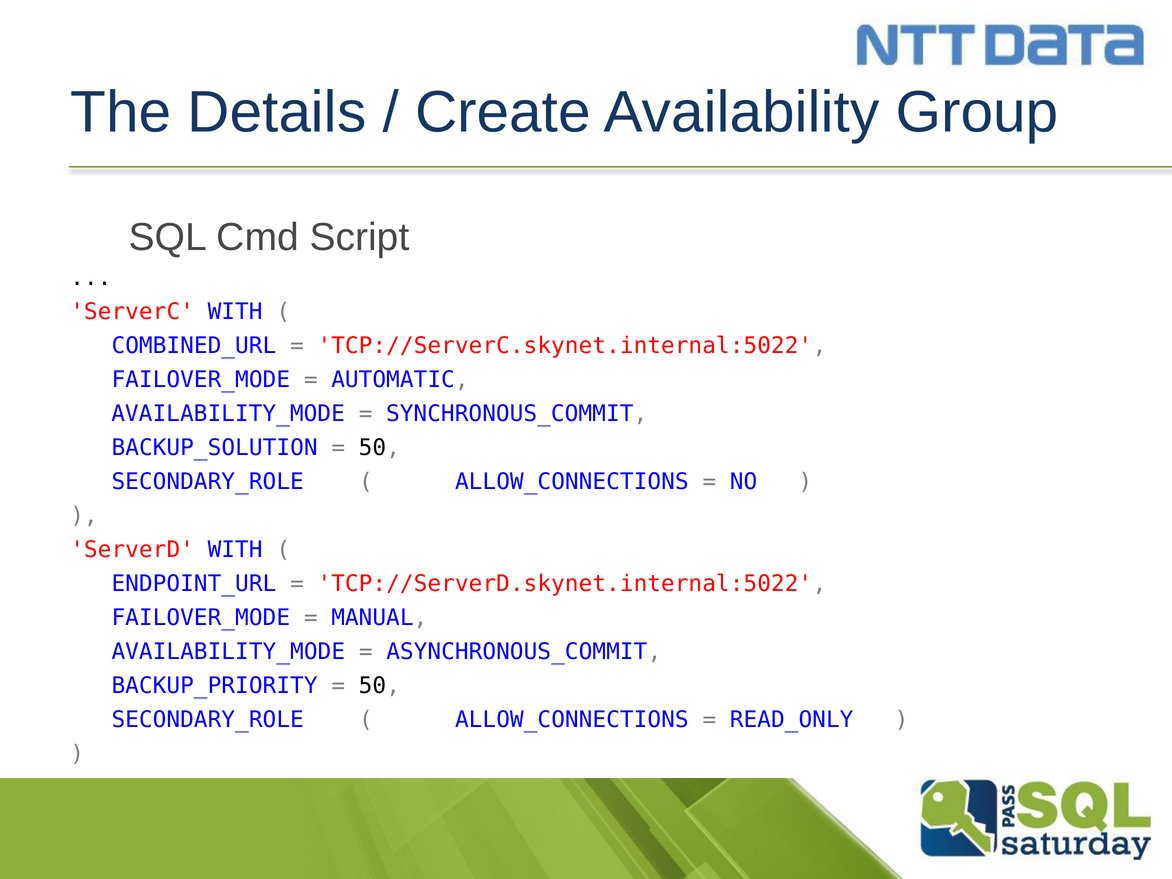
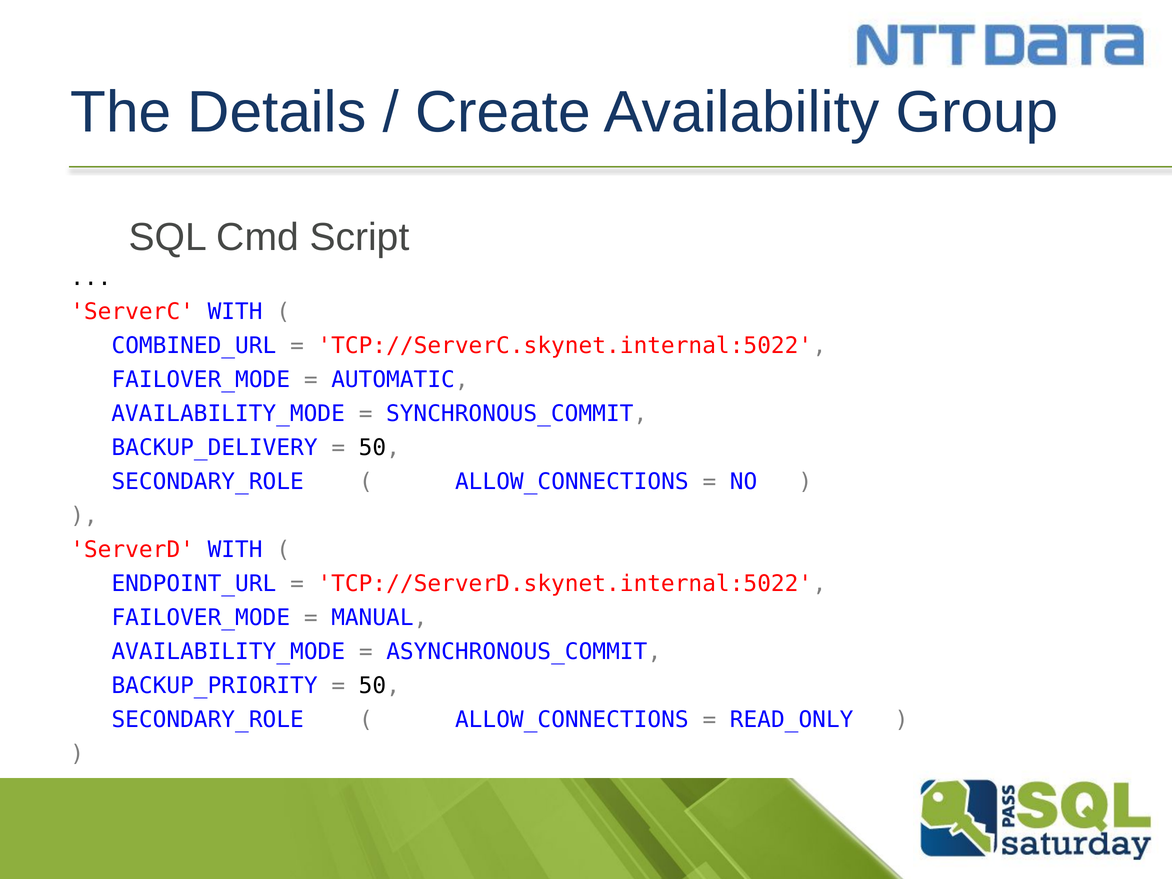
BACKUP_SOLUTION: BACKUP_SOLUTION -> BACKUP_DELIVERY (215, 448)
